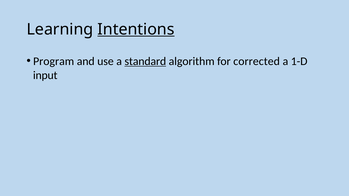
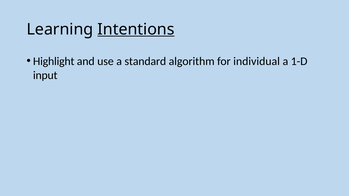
Program: Program -> Highlight (54, 61)
standard underline: present -> none (145, 61)
corrected: corrected -> individual (257, 61)
